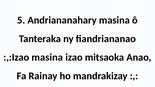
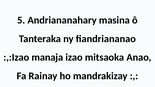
:,:Izao masina: masina -> manaja (47, 57)
